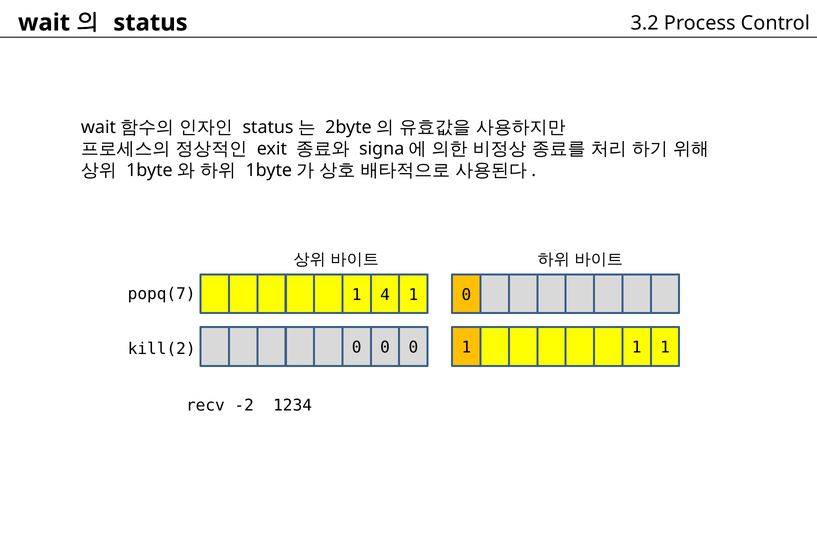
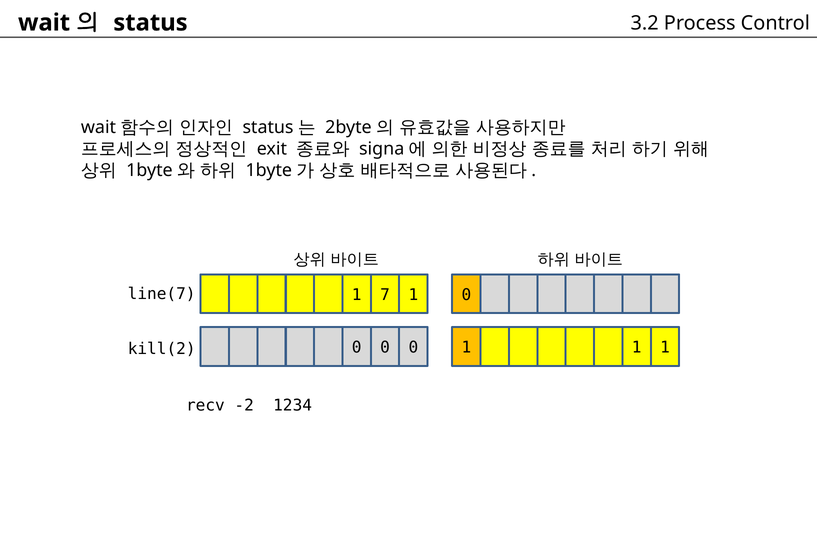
popq(7: popq(7 -> line(7 (162, 294)
4: 4 -> 7 (385, 295)
